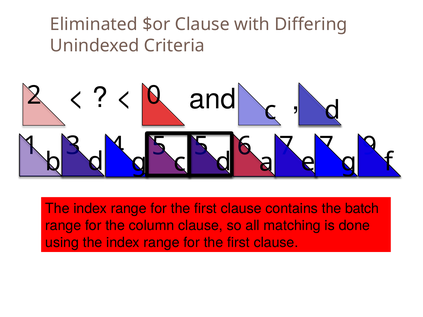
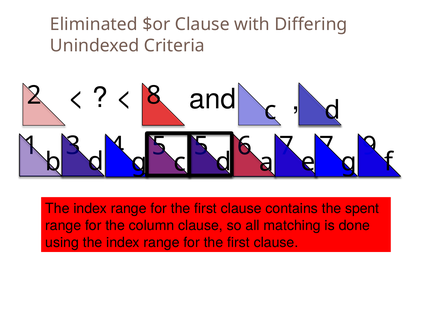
0: 0 -> 8 (154, 95)
batch: batch -> spent (362, 209)
